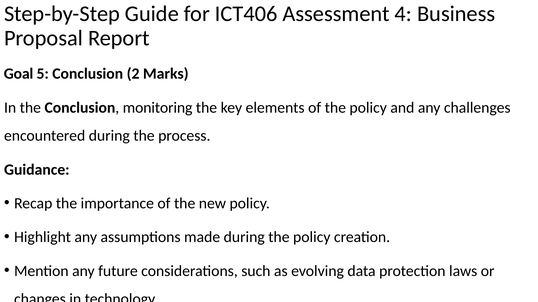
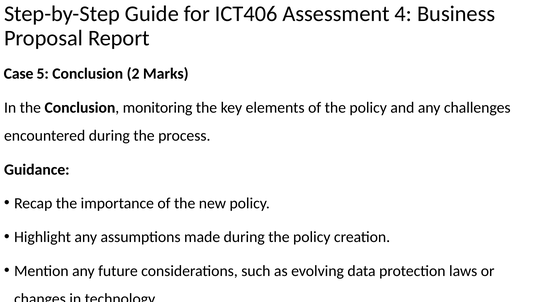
Goal: Goal -> Case (19, 74)
